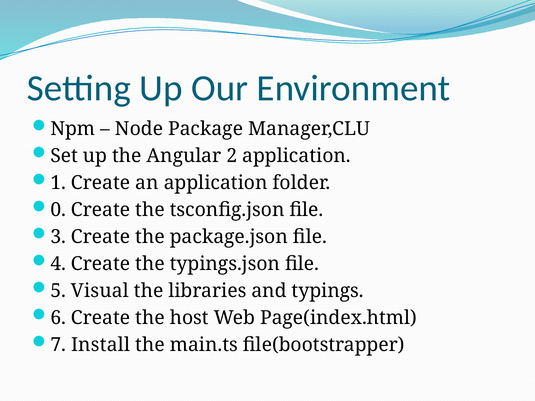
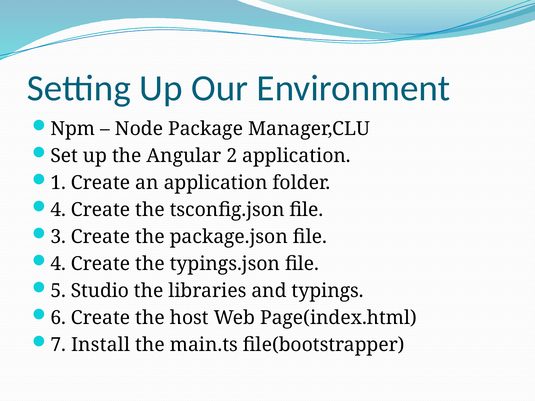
0: 0 -> 4 (58, 210)
Visual: Visual -> Studio (100, 291)
